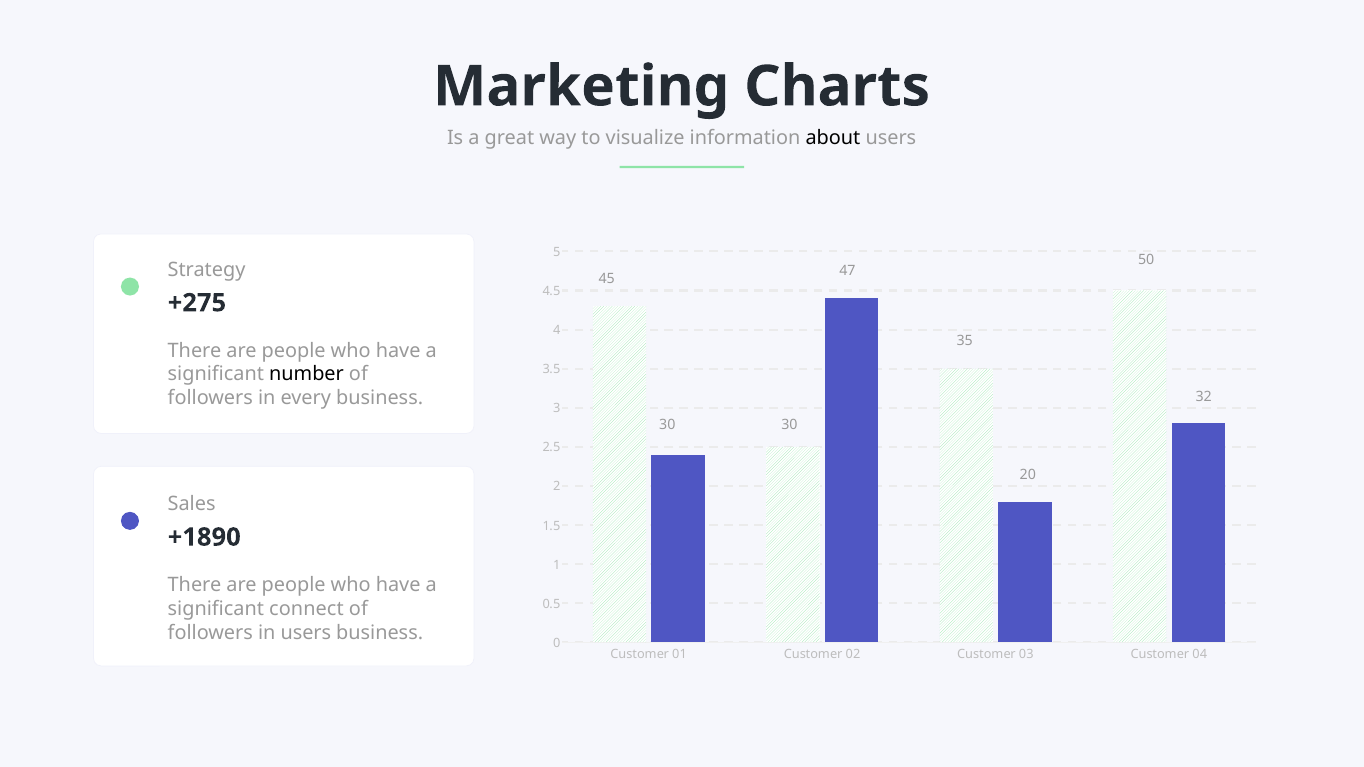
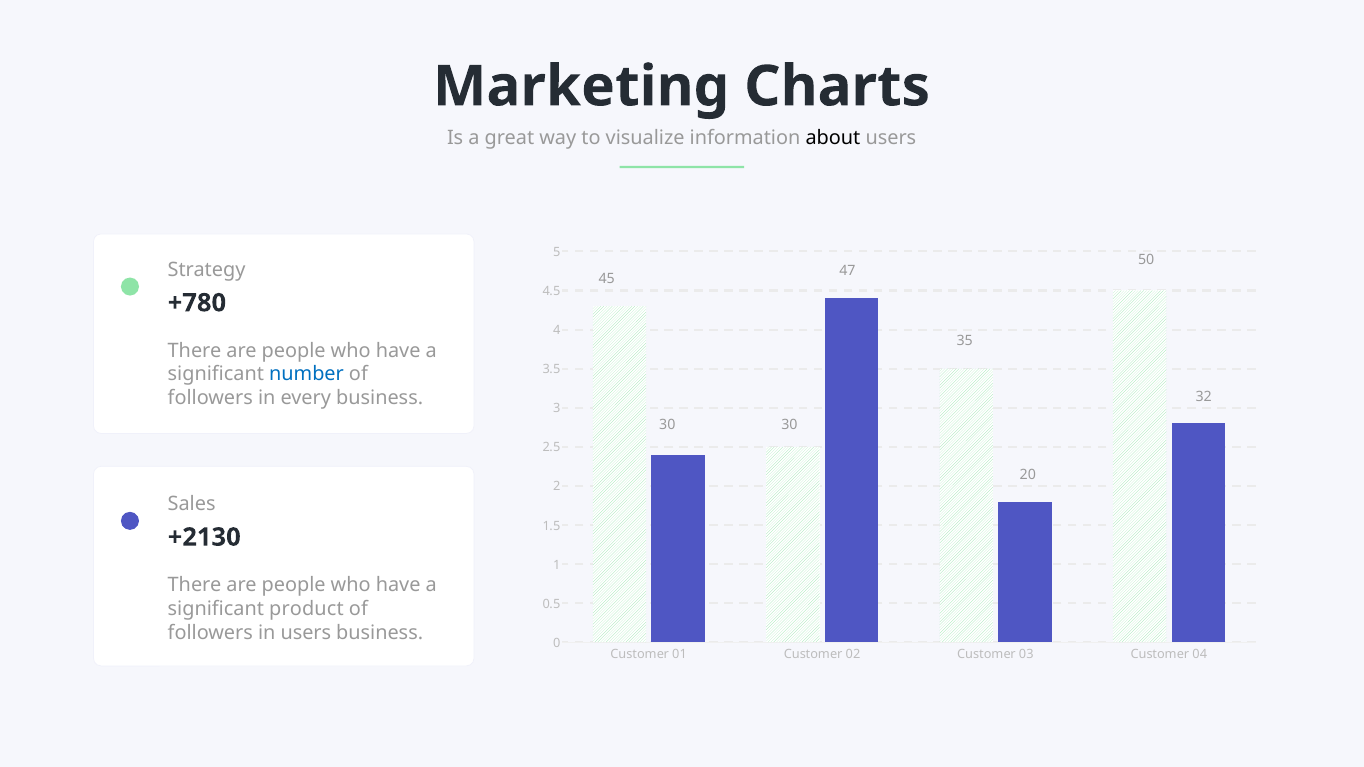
+275: +275 -> +780 (197, 303)
number colour: black -> blue (307, 374)
+1890: +1890 -> +2130 (204, 537)
connect: connect -> product (306, 609)
